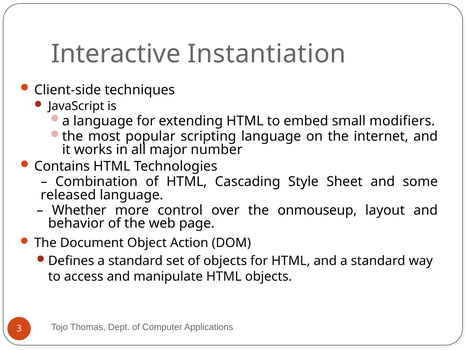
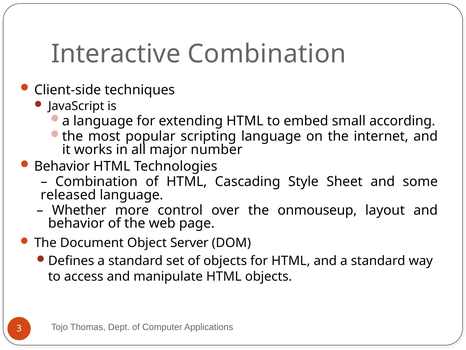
Interactive Instantiation: Instantiation -> Combination (267, 54)
modifiers: modifiers -> according (402, 121)
Contains: Contains -> Behavior (62, 166)
Action: Action -> Server (189, 243)
